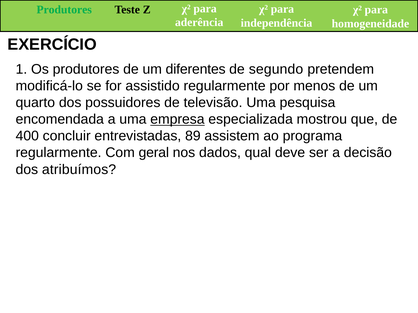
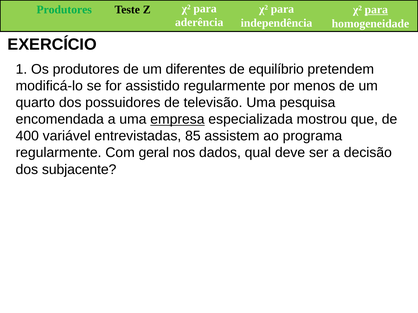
para underline: none -> present (376, 10)
segundo: segundo -> equilíbrio (276, 69)
concluir: concluir -> variável (67, 136)
89: 89 -> 85 (193, 136)
atribuímos: atribuímos -> subjacente (79, 170)
